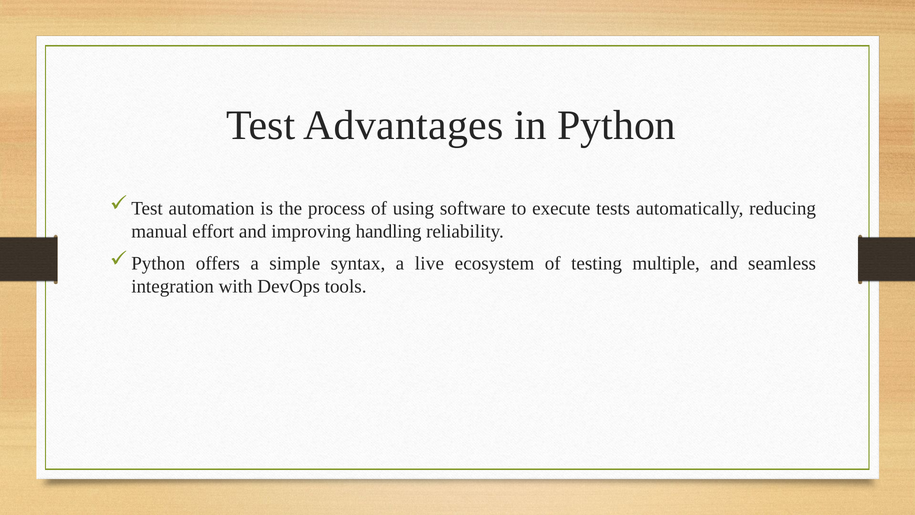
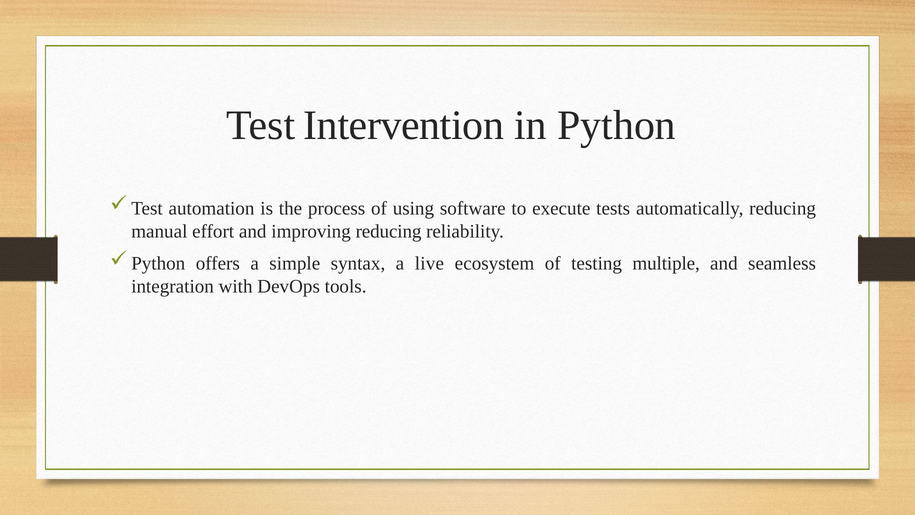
Advantages: Advantages -> Intervention (404, 126)
improving handling: handling -> reducing (389, 231)
